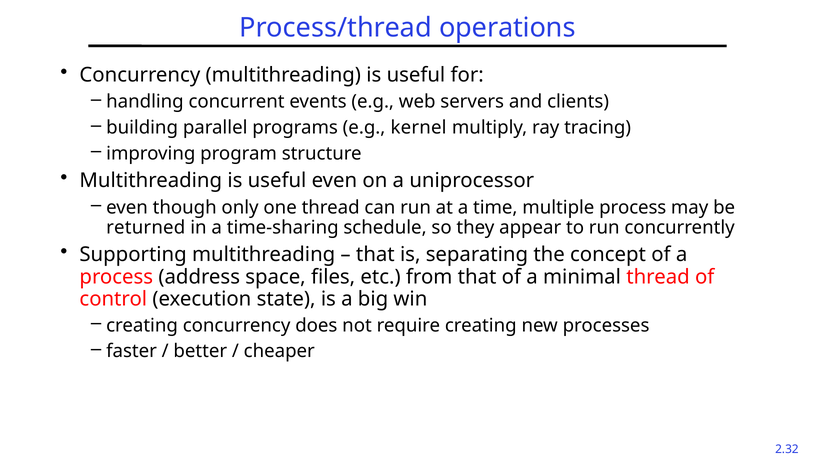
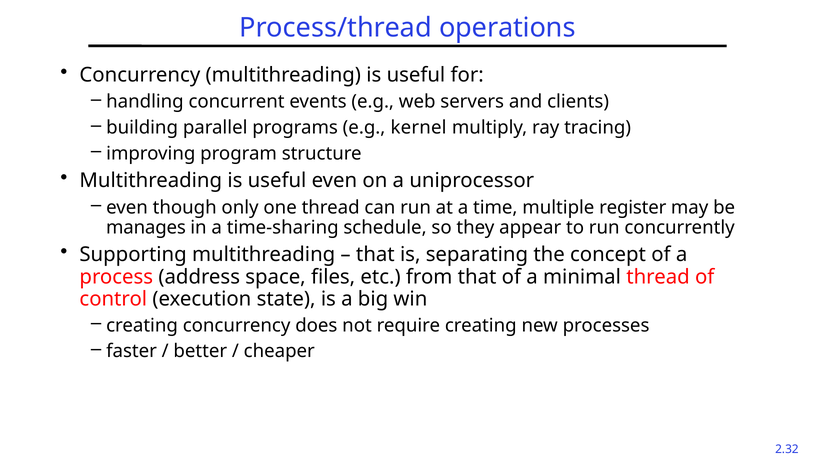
multiple process: process -> register (633, 207)
returned: returned -> manages (146, 227)
